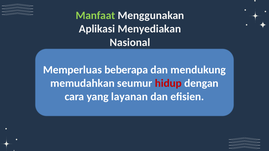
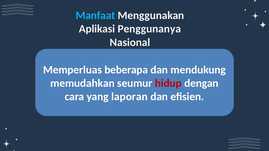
Manfaat colour: light green -> light blue (95, 15)
Menyediakan: Menyediakan -> Penggunanya (149, 29)
layanan: layanan -> laporan (129, 97)
